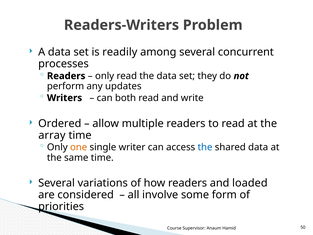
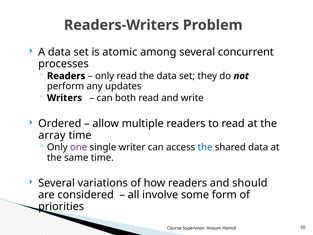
readily: readily -> atomic (120, 52)
one colour: orange -> purple (79, 147)
loaded: loaded -> should (250, 183)
